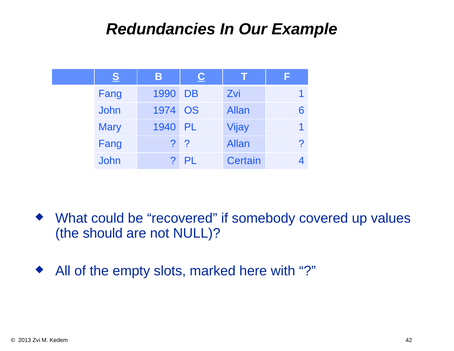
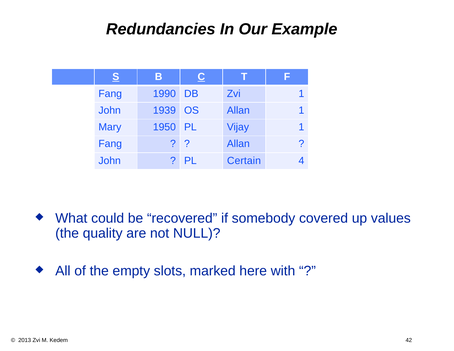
1974: 1974 -> 1939 (164, 110)
Allan 6: 6 -> 1 (301, 110)
1940: 1940 -> 1950 (164, 127)
should: should -> quality (103, 233)
